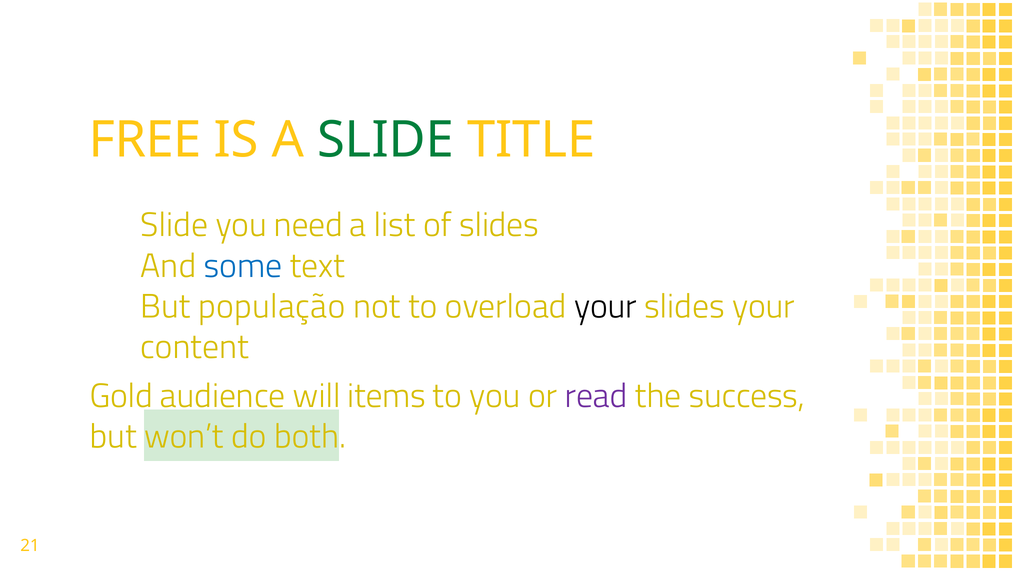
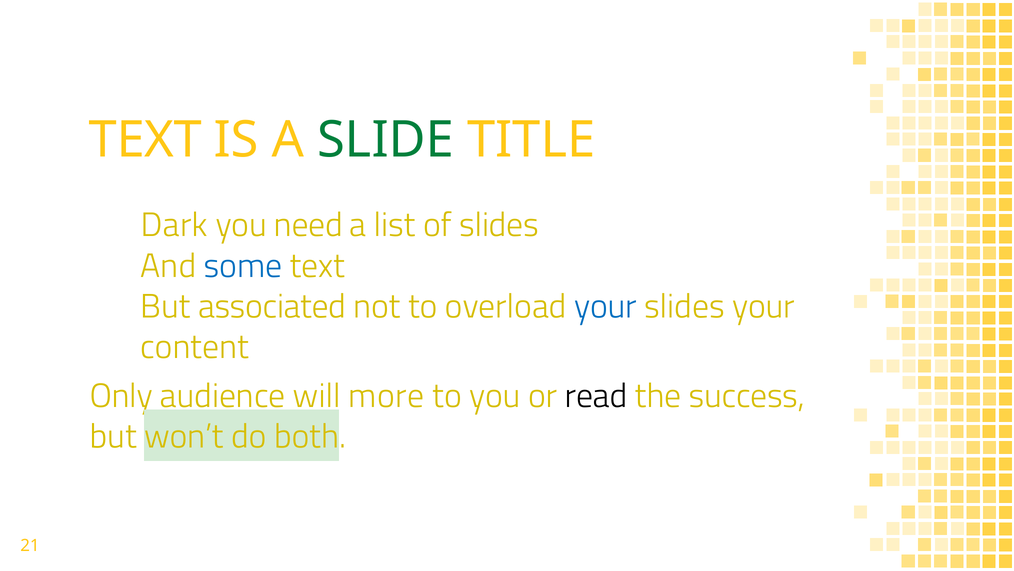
FREE: FREE -> TEXT (145, 140)
Slide: Slide -> Dark (174, 225)
população: população -> associated (272, 306)
your colour: black -> blue (605, 306)
Gold: Gold -> Only (121, 396)
items: items -> more (386, 396)
read colour: purple -> black (596, 396)
